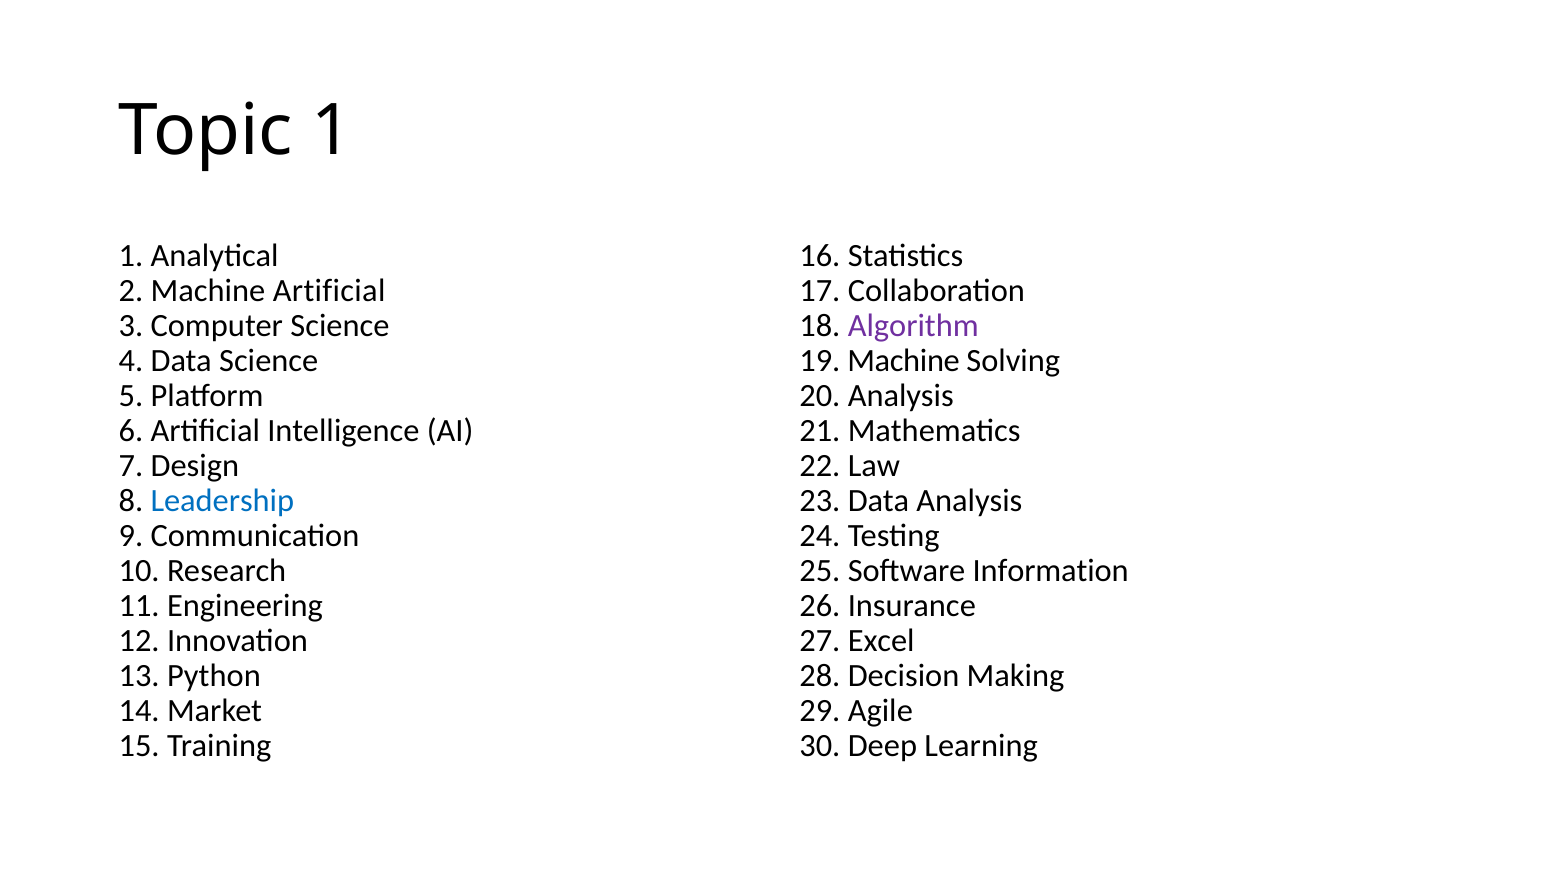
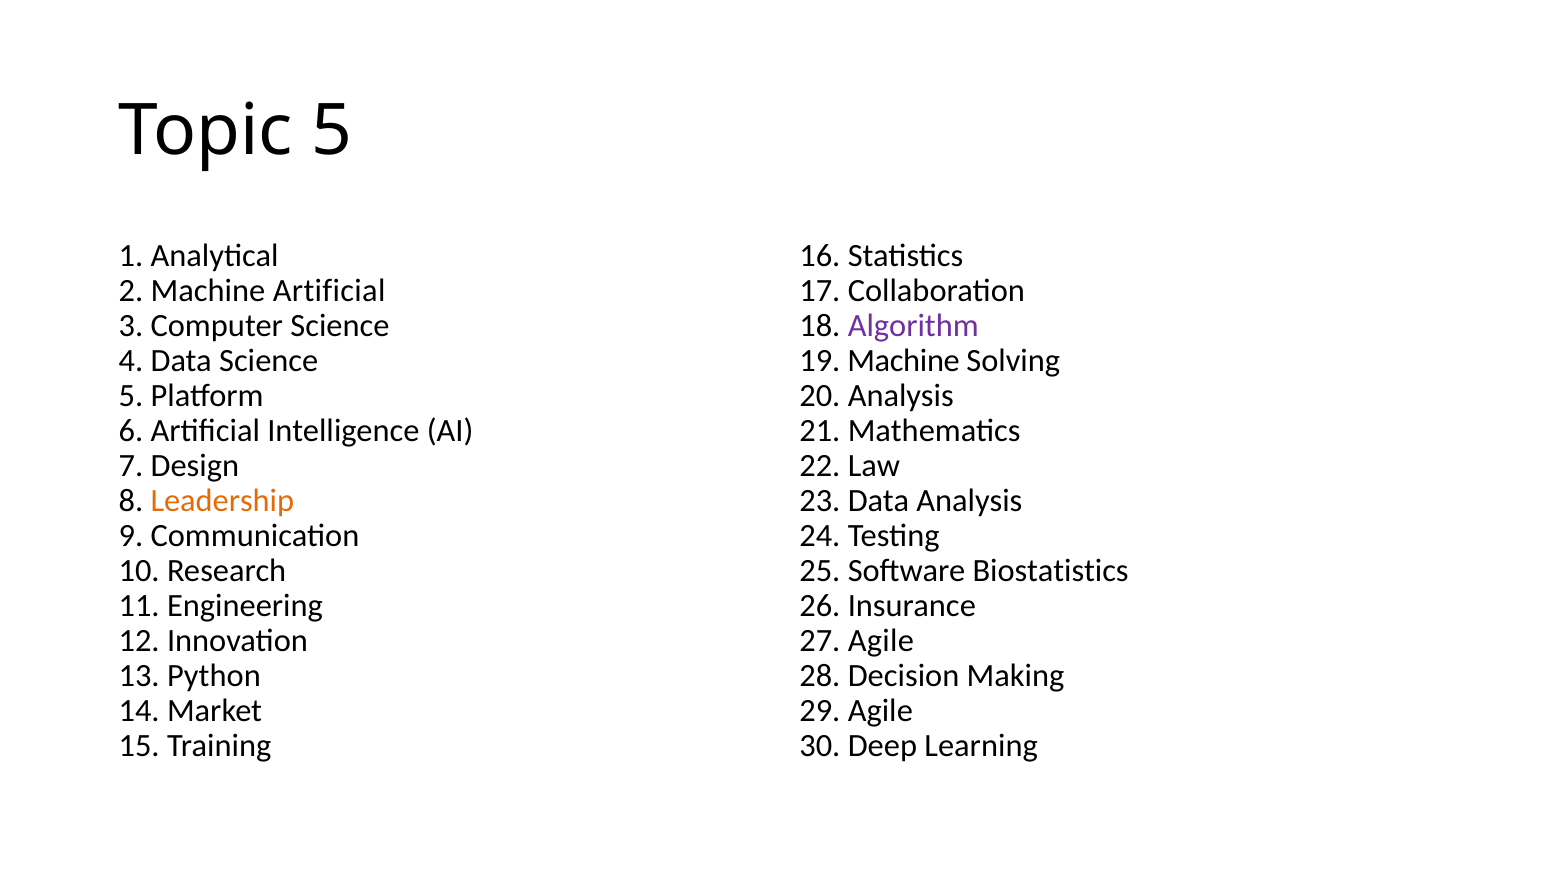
Topic 1: 1 -> 5 (332, 131)
Leadership colour: blue -> orange (222, 501)
Information: Information -> Biostatistics (1051, 571)
27 Excel: Excel -> Agile (881, 641)
